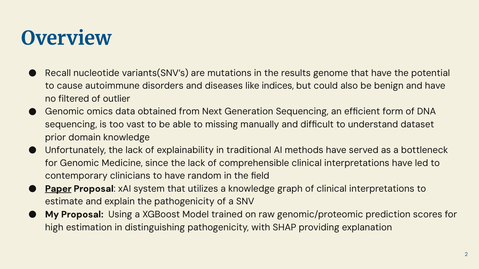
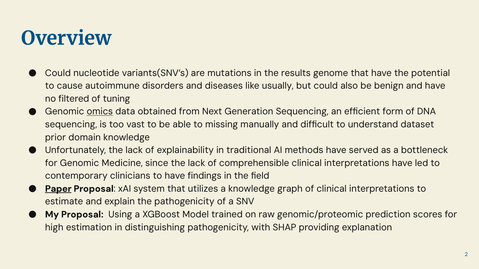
Recall: Recall -> Could (58, 73)
indices: indices -> usually (278, 86)
outlier: outlier -> tuning (117, 99)
omics underline: none -> present (100, 112)
random: random -> findings (205, 176)
